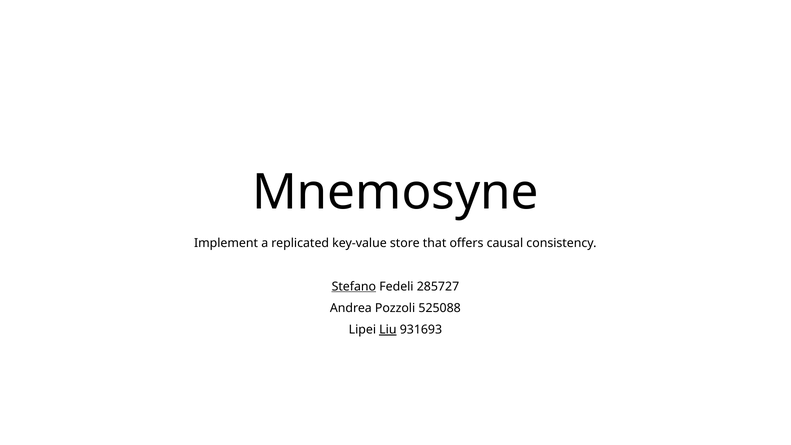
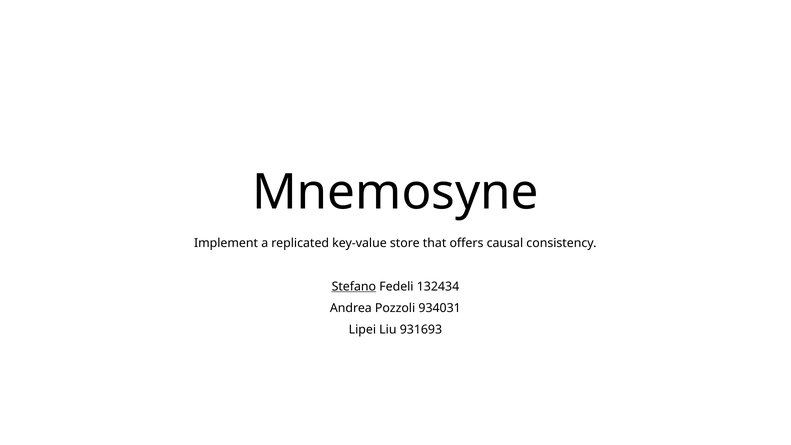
285727: 285727 -> 132434 (438, 286)
525088: 525088 -> 934031 (440, 308)
Liu underline: present -> none (388, 330)
